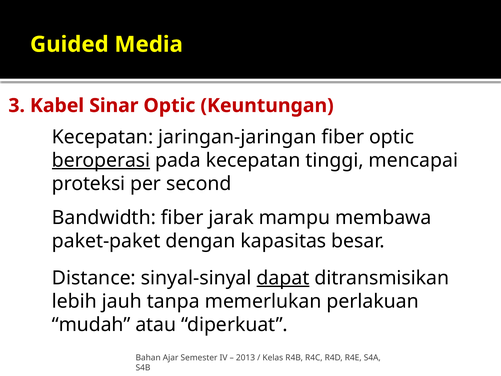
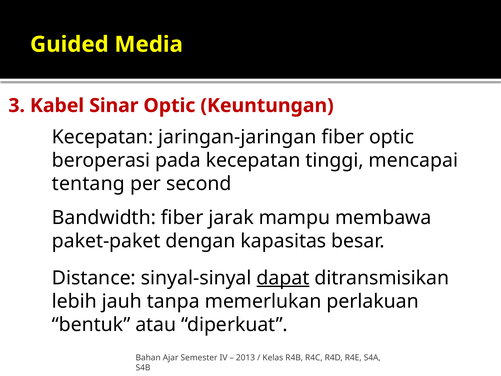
beroperasi underline: present -> none (101, 160)
proteksi: proteksi -> tentang (88, 184)
mudah: mudah -> bentuk (91, 325)
